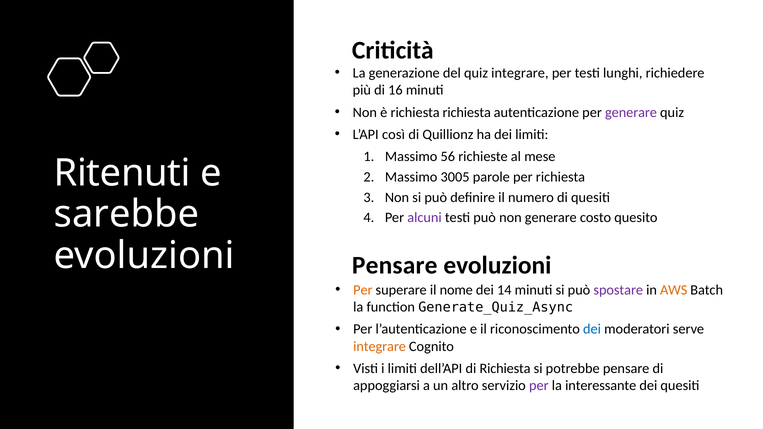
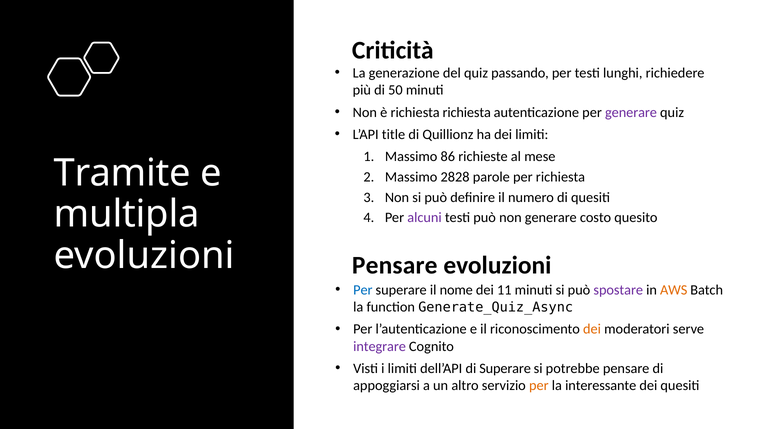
quiz integrare: integrare -> passando (520, 73)
16: 16 -> 50 (395, 90)
così: così -> title (394, 135)
56: 56 -> 86 (448, 157)
Ritenuti: Ritenuti -> Tramite (122, 173)
3005: 3005 -> 2828 (455, 177)
sarebbe: sarebbe -> multipla (127, 214)
Per colour: orange -> blue (363, 290)
14: 14 -> 11 (504, 290)
dei colour: blue -> orange (592, 329)
integrare colour: orange -> purple (380, 347)
di Richiesta: Richiesta -> Superare (505, 369)
per colour: purple -> orange (539, 386)
